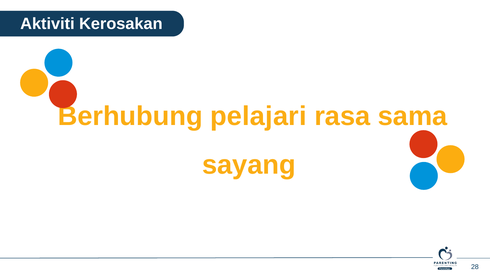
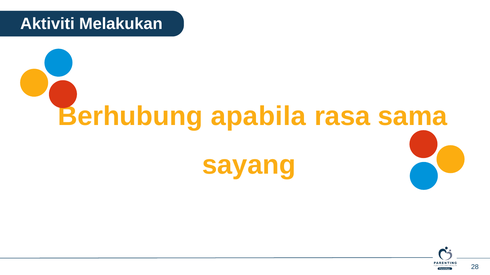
Kerosakan: Kerosakan -> Melakukan (121, 24)
pelajari: pelajari -> apabila (258, 116)
